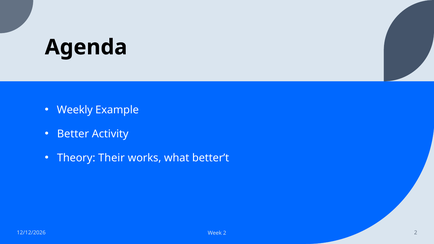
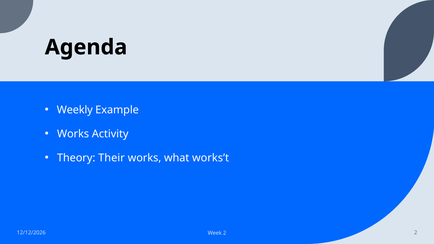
Better: Better -> Works (73, 134)
better’t: better’t -> works’t (211, 158)
